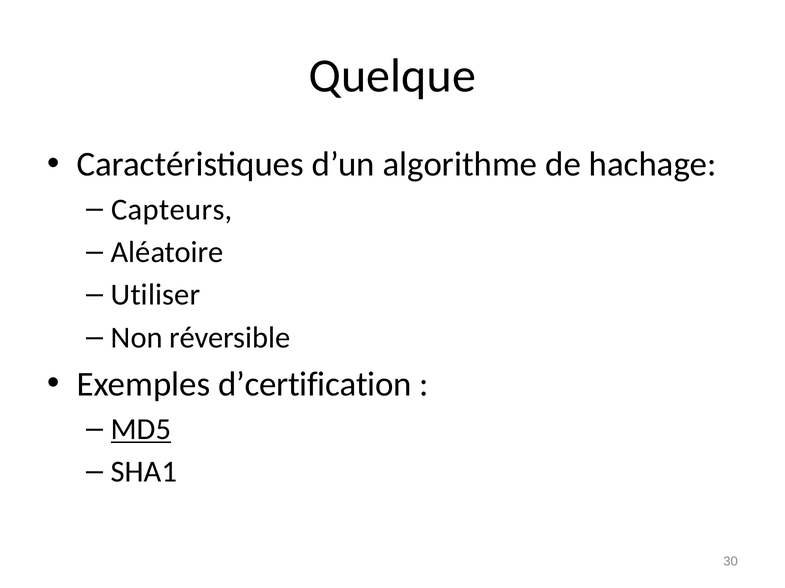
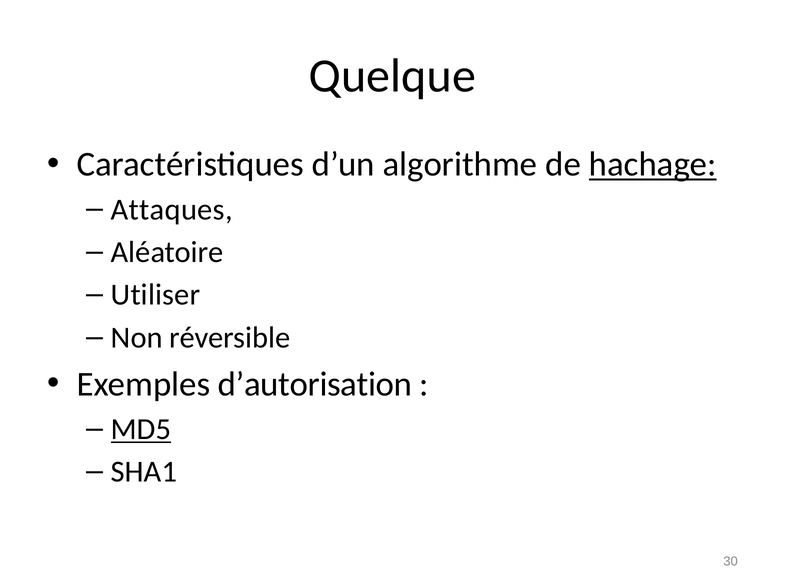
hachage underline: none -> present (653, 165)
Capteurs: Capteurs -> Attaques (172, 210)
d’certification: d’certification -> d’autorisation (315, 385)
